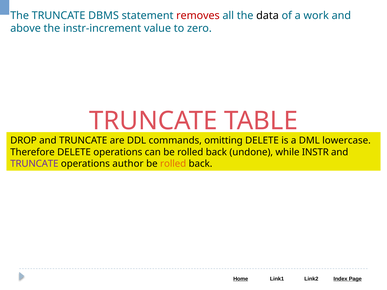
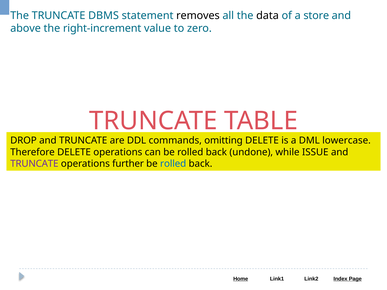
removes colour: red -> black (198, 16)
work: work -> store (316, 16)
instr-increment: instr-increment -> right-increment (102, 28)
INSTR: INSTR -> ISSUE (315, 152)
author: author -> further (128, 164)
rolled colour: orange -> blue (173, 164)
